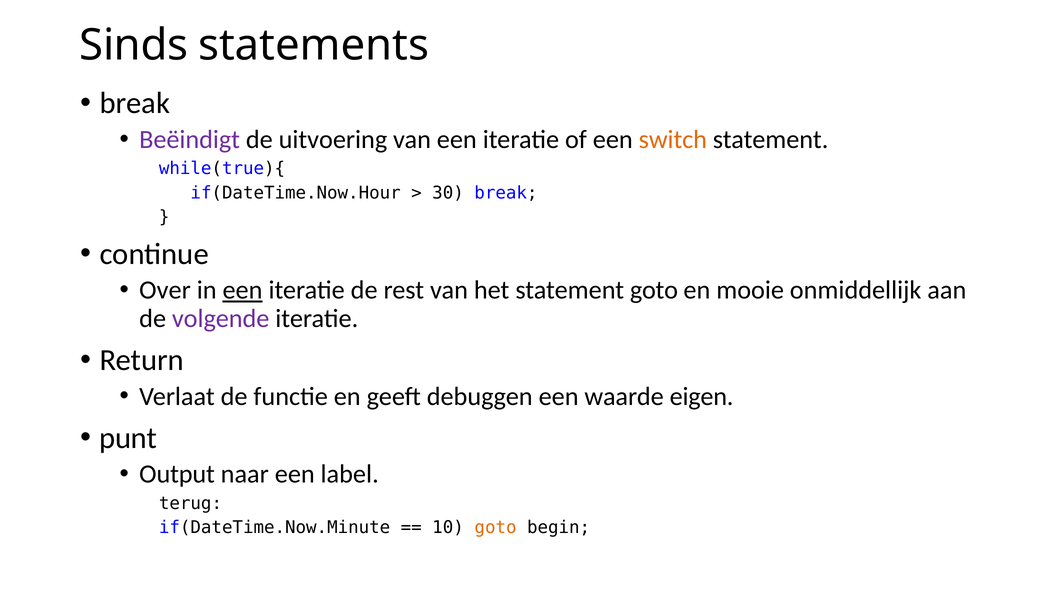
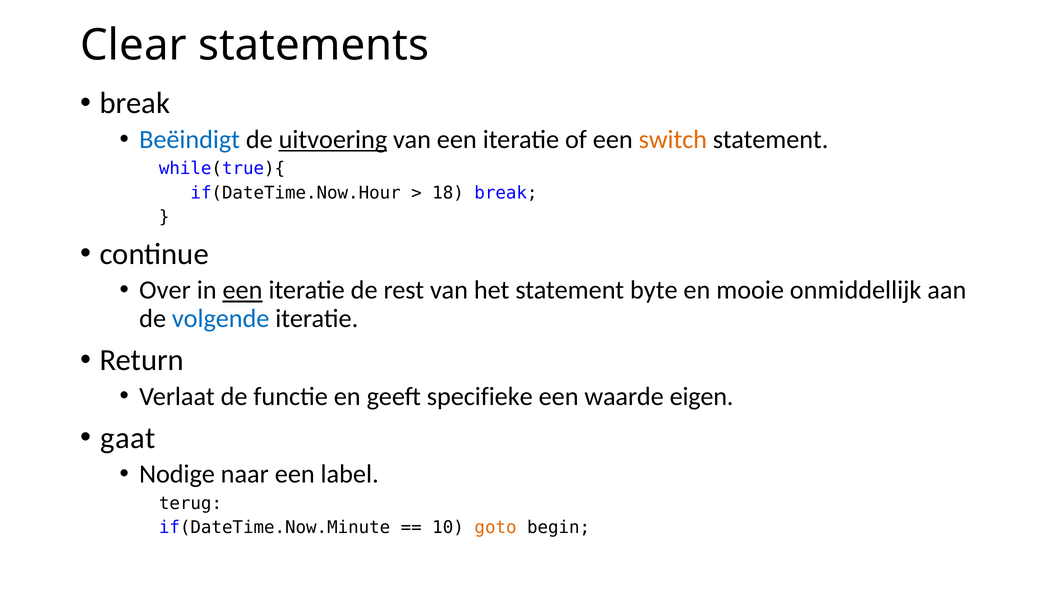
Sinds: Sinds -> Clear (133, 46)
Beëindigt colour: purple -> blue (190, 139)
uitvoering underline: none -> present (333, 139)
30: 30 -> 18 (448, 193)
statement goto: goto -> byte (654, 290)
volgende colour: purple -> blue (221, 319)
debuggen: debuggen -> specifieke (480, 396)
punt: punt -> gaat (128, 438)
Output: Output -> Nodige (177, 474)
